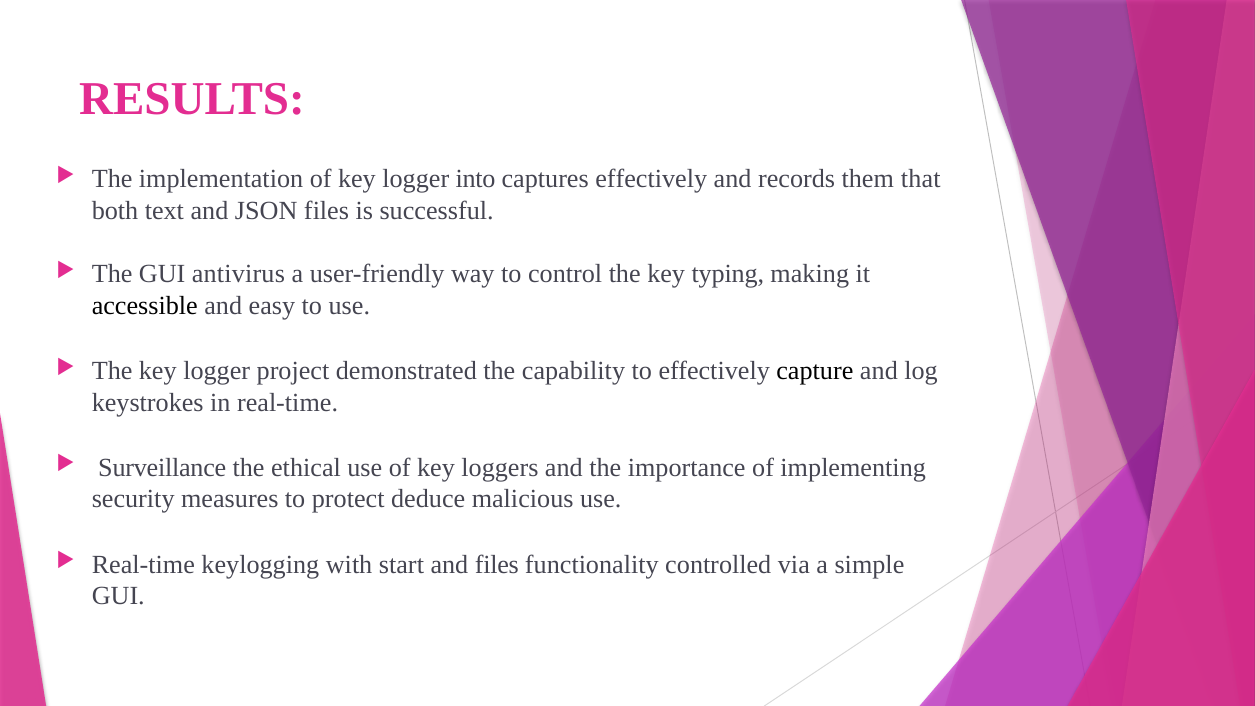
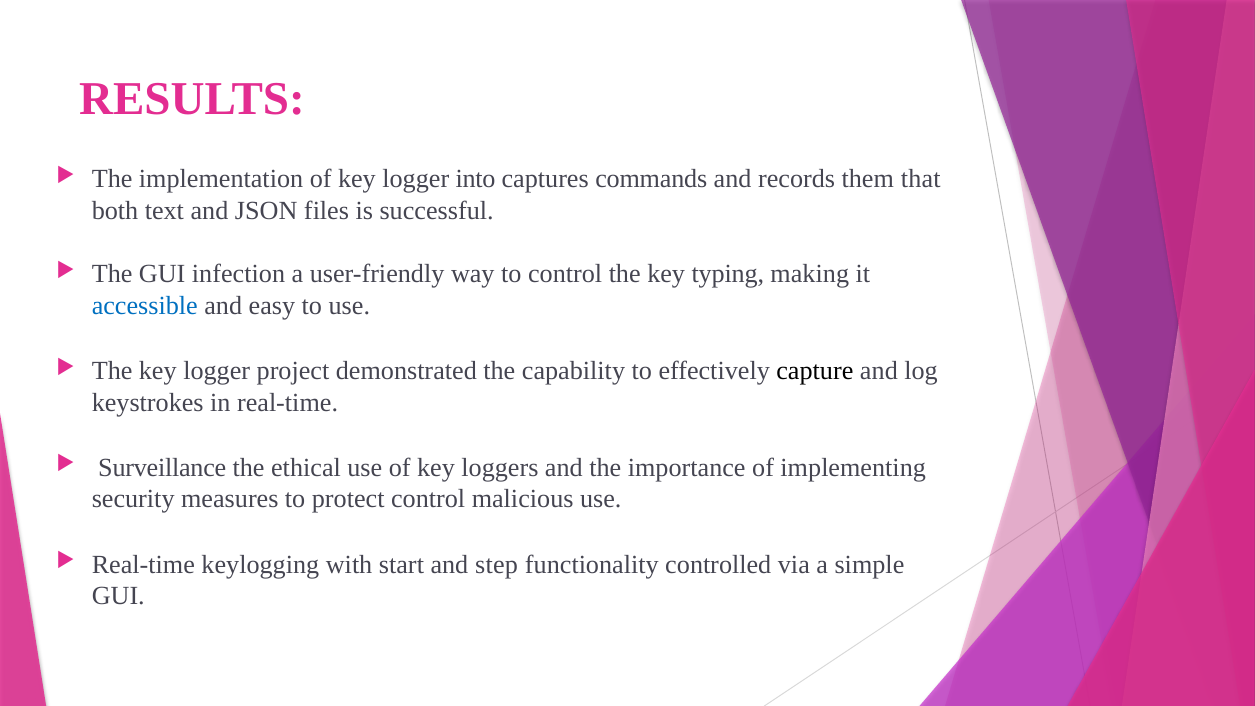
captures effectively: effectively -> commands (651, 179)
antivirus: antivirus -> infection (239, 274)
accessible colour: black -> blue (145, 306)
protect deduce: deduce -> control (428, 499)
and files: files -> step (497, 565)
